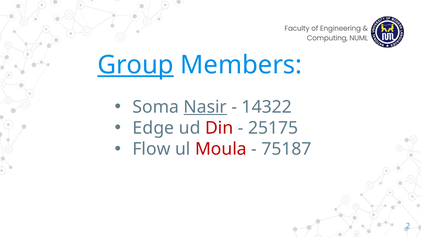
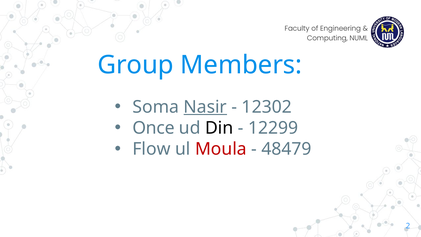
Group underline: present -> none (136, 65)
14322: 14322 -> 12302 (267, 107)
Edge: Edge -> Once (154, 128)
Din colour: red -> black (219, 128)
25175: 25175 -> 12299 (273, 128)
75187: 75187 -> 48479 (287, 149)
